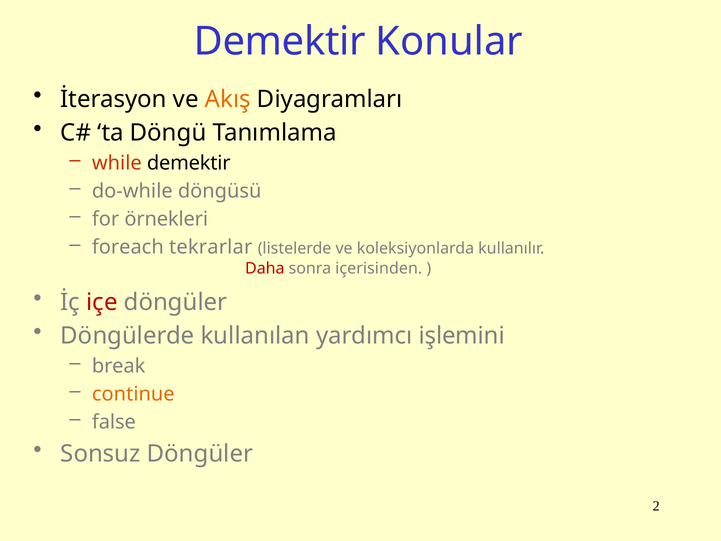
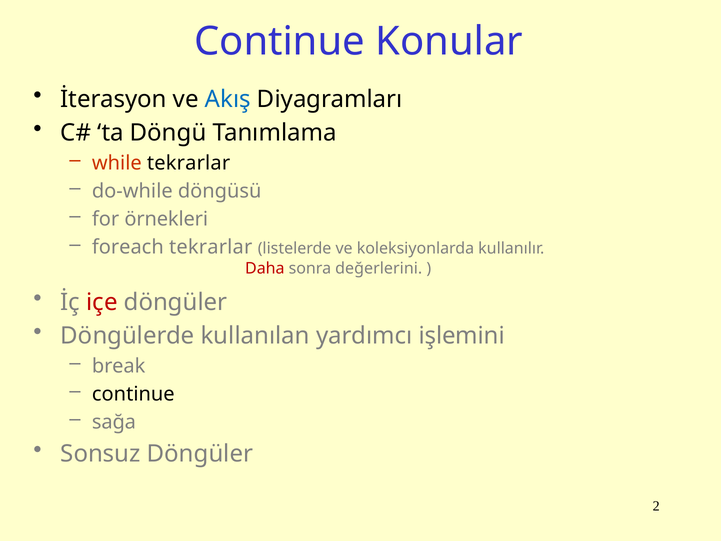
Demektir: Demektir -> Continue (280, 41)
Akış colour: orange -> blue (228, 99)
while demektir: demektir -> tekrarlar (189, 163)
içerisinden: içerisinden -> değerlerini (379, 268)
continue colour: orange -> black (133, 394)
false: false -> sağa (114, 422)
